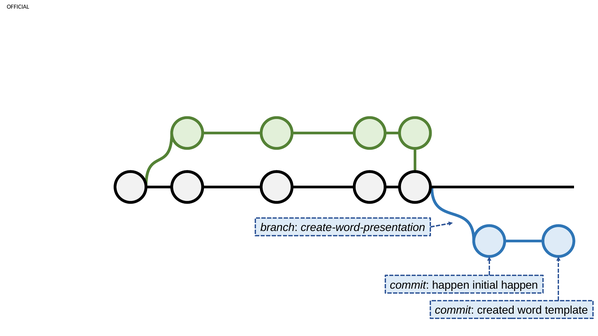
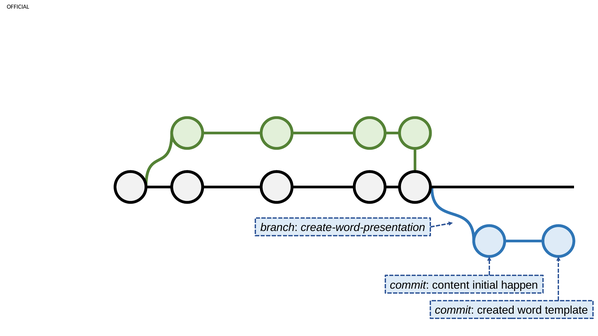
commit happen: happen -> content (451, 285)
